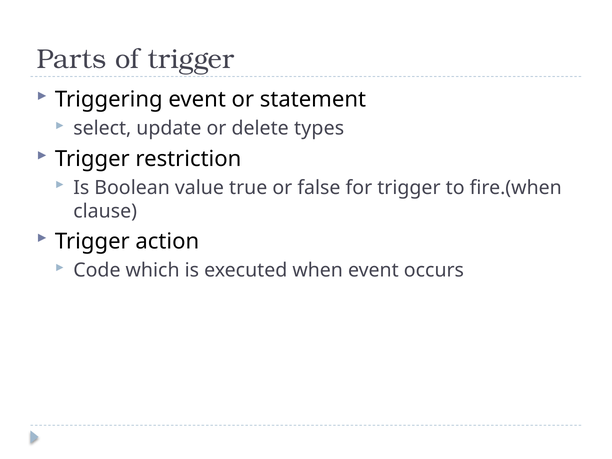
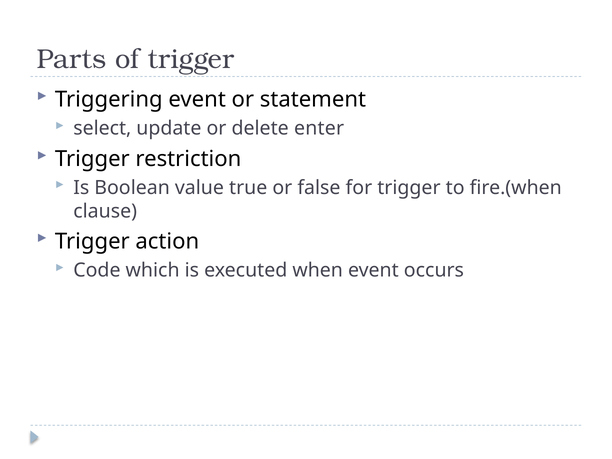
types: types -> enter (319, 128)
